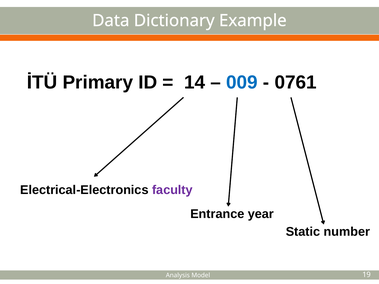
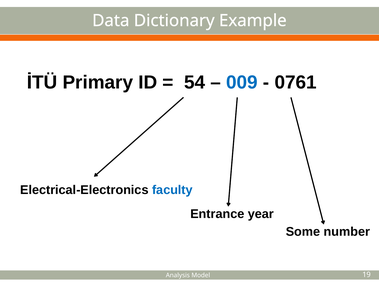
14: 14 -> 54 (195, 82)
faculty colour: purple -> blue (172, 190)
Static: Static -> Some (303, 232)
